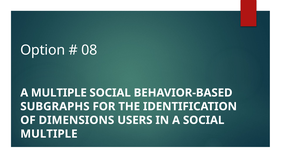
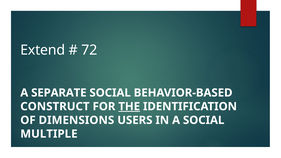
Option: Option -> Extend (43, 50)
08: 08 -> 72 (89, 50)
A MULTIPLE: MULTIPLE -> SEPARATE (59, 93)
SUBGRAPHS: SUBGRAPHS -> CONSTRUCT (55, 107)
THE underline: none -> present (129, 107)
